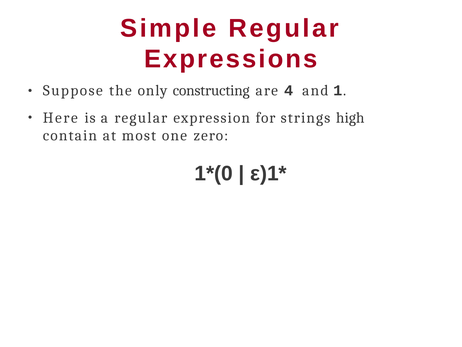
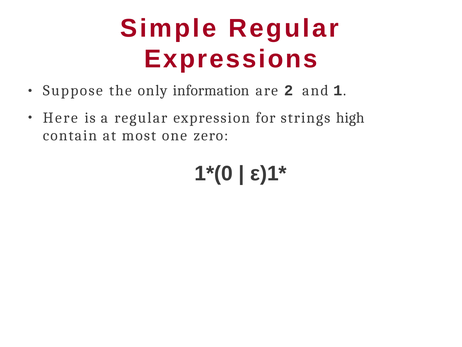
constructing: constructing -> information (211, 90)
4: 4 -> 2 (289, 90)
